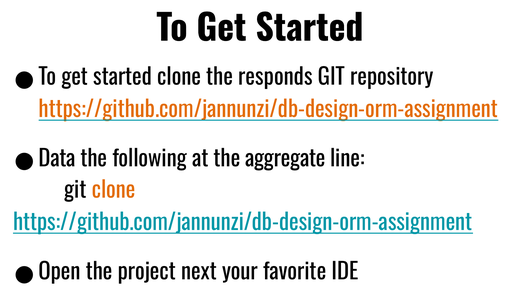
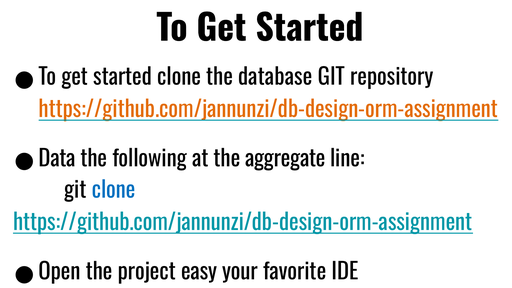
responds: responds -> database (275, 77)
clone colour: orange -> blue (114, 190)
next: next -> easy (199, 272)
